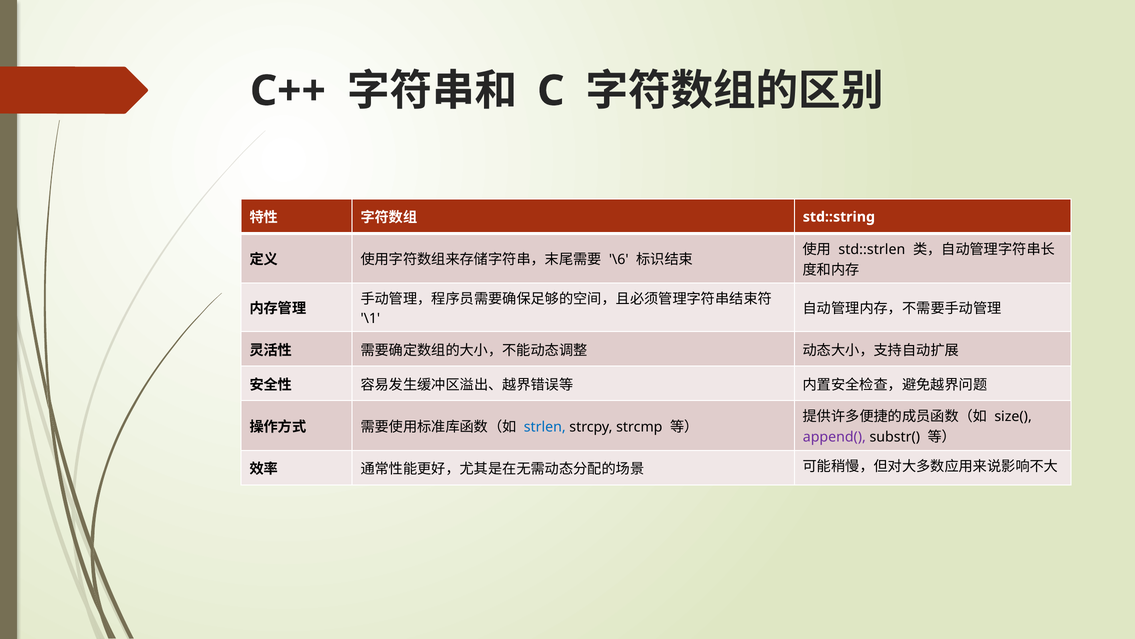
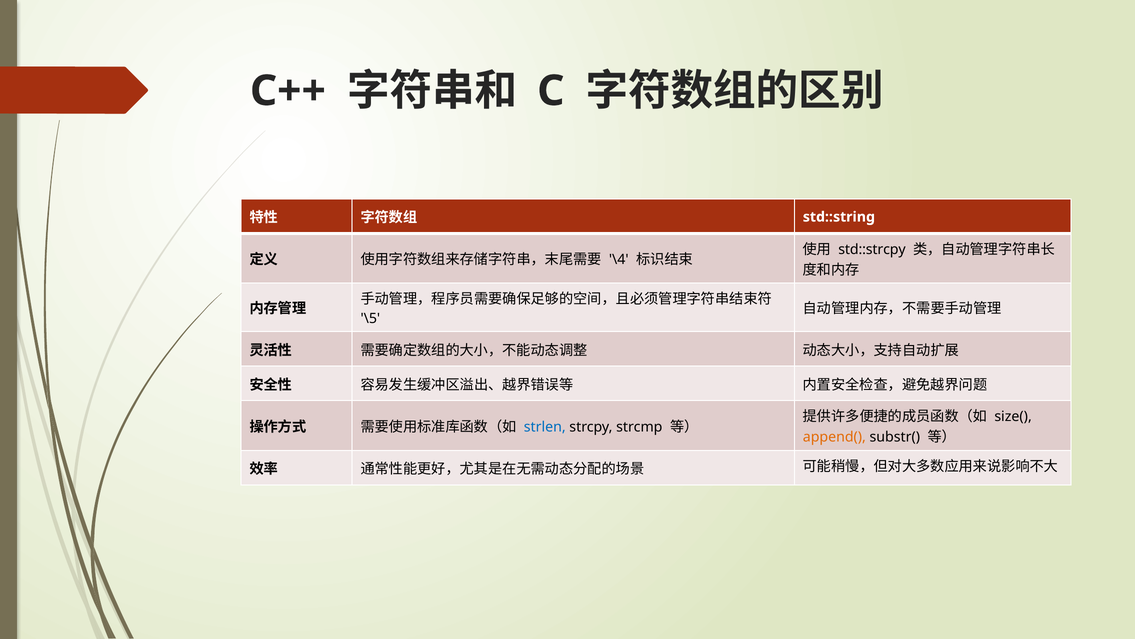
std::strlen: std::strlen -> std::strcpy (872, 249)
\6: \6 -> \4 (619, 259)
\1: \1 -> \5 (370, 318)
append( colour: purple -> orange (834, 437)
